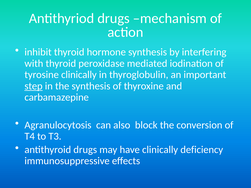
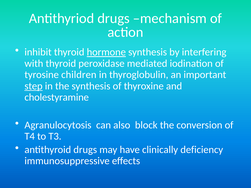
hormone underline: none -> present (106, 52)
tyrosine clinically: clinically -> children (79, 75)
carbamazepine: carbamazepine -> cholestyramine (57, 97)
